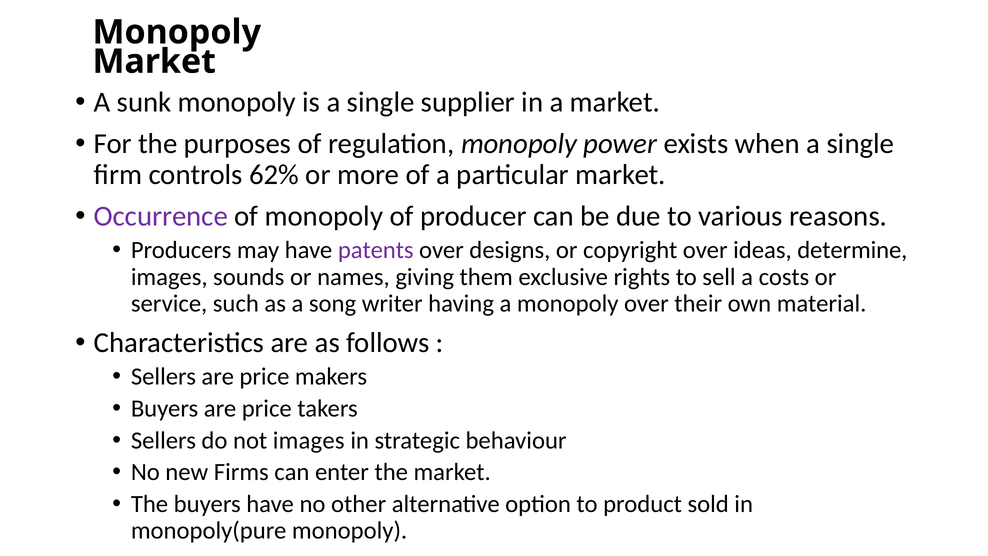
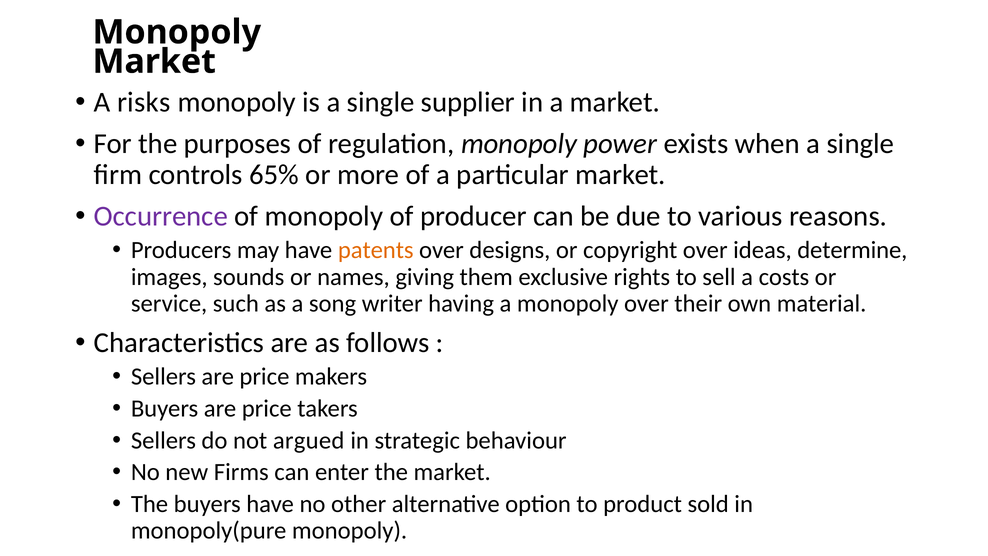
sunk: sunk -> risks (144, 102)
62%: 62% -> 65% (274, 175)
patents colour: purple -> orange (376, 250)
not images: images -> argued (309, 440)
